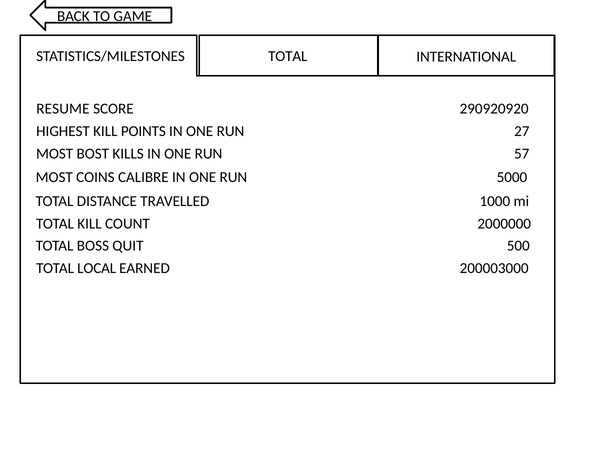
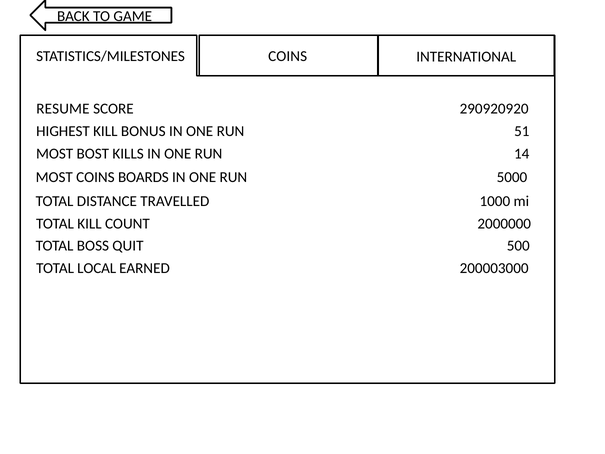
TOTAL: TOTAL -> COINS (288, 56)
POINTS: POINTS -> BONUS (143, 131)
27: 27 -> 51 (522, 131)
57: 57 -> 14 (522, 154)
CALIBRE: CALIBRE -> BOARDS (143, 177)
